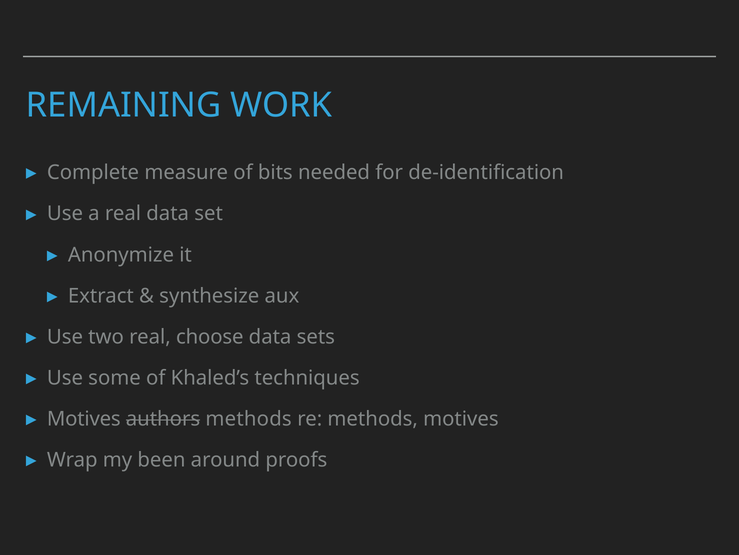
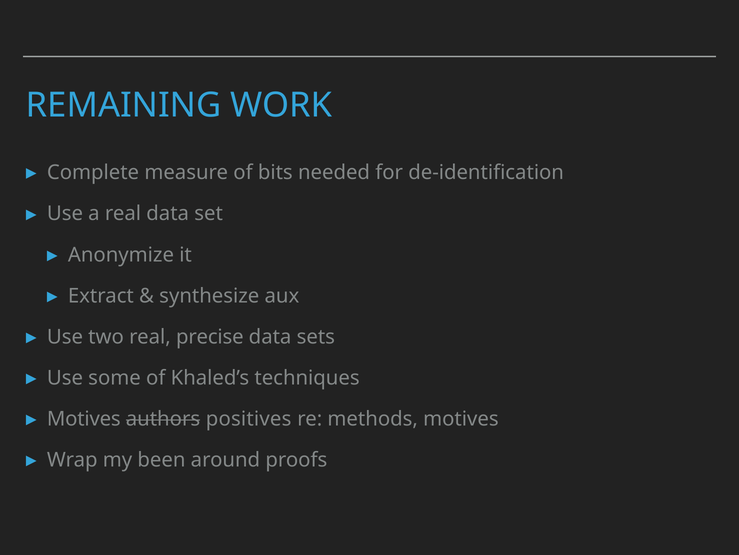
choose: choose -> precise (210, 336)
authors methods: methods -> positives (249, 419)
